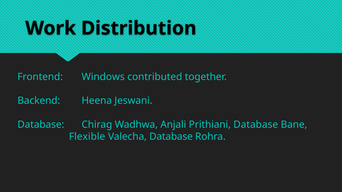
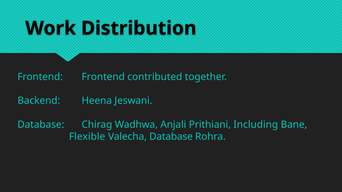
Frontend Windows: Windows -> Frontend (103, 77)
Prithiani Database: Database -> Including (256, 125)
